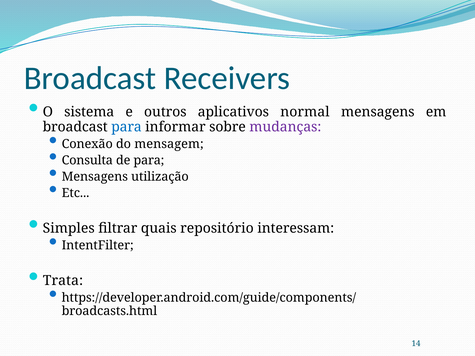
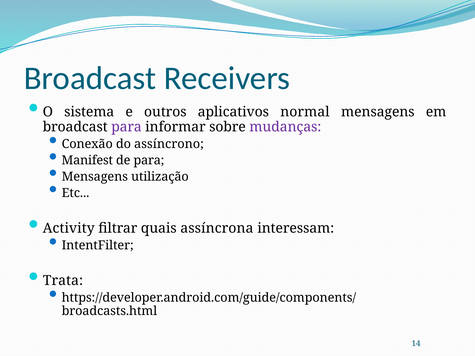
para colour: blue -> purple (126, 127)
mensagem: mensagem -> assíncrono (169, 144)
Consulta: Consulta -> Manifest (87, 160)
Simples: Simples -> Activity (69, 229)
repositório: repositório -> assíncrona (217, 229)
